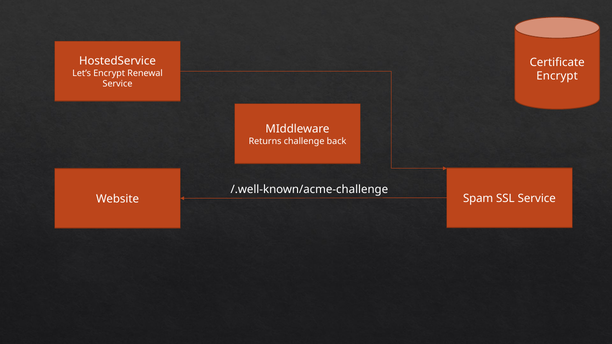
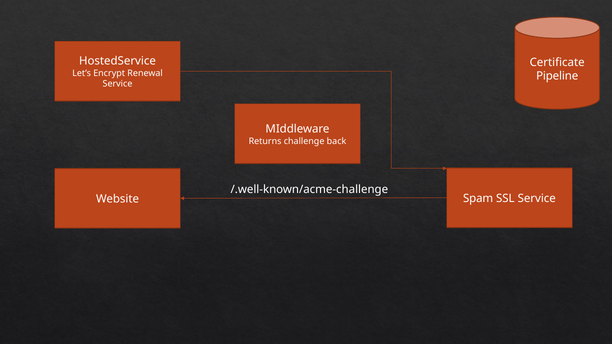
Encrypt: Encrypt -> Pipeline (557, 76)
